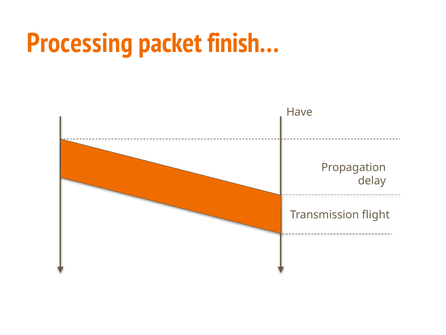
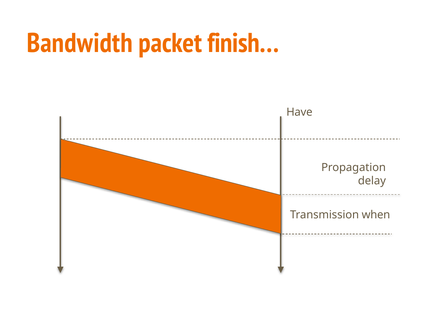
Processing: Processing -> Bandwidth (80, 43)
flight: flight -> when (376, 215)
